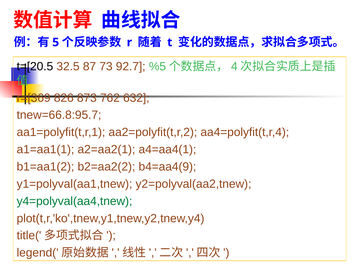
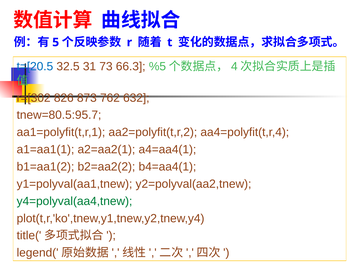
t=[20.5 colour: black -> blue (35, 66)
87: 87 -> 31 (89, 66)
92.7: 92.7 -> 66.3 (131, 66)
r=[369: r=[369 -> r=[302 (34, 98)
tnew=66.8:95.7: tnew=66.8:95.7 -> tnew=80.5:95.7 (59, 115)
b4=aa4(9: b4=aa4(9 -> b4=aa4(1 (167, 167)
